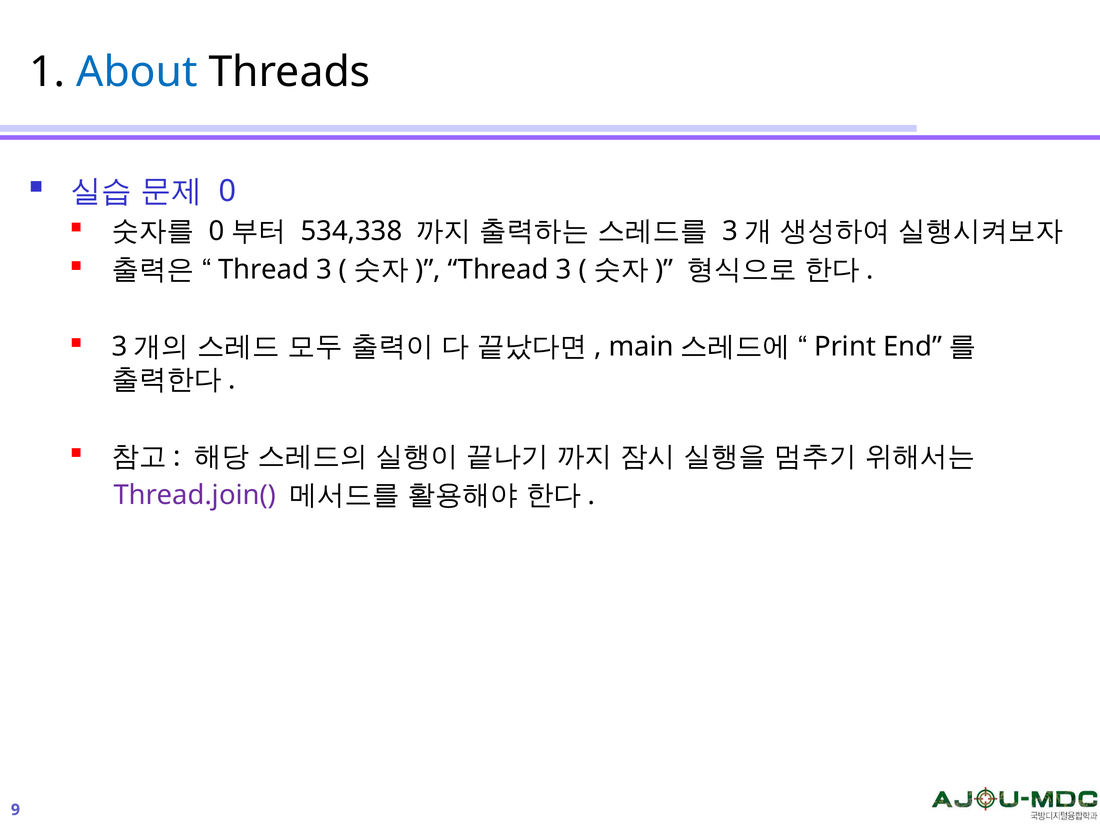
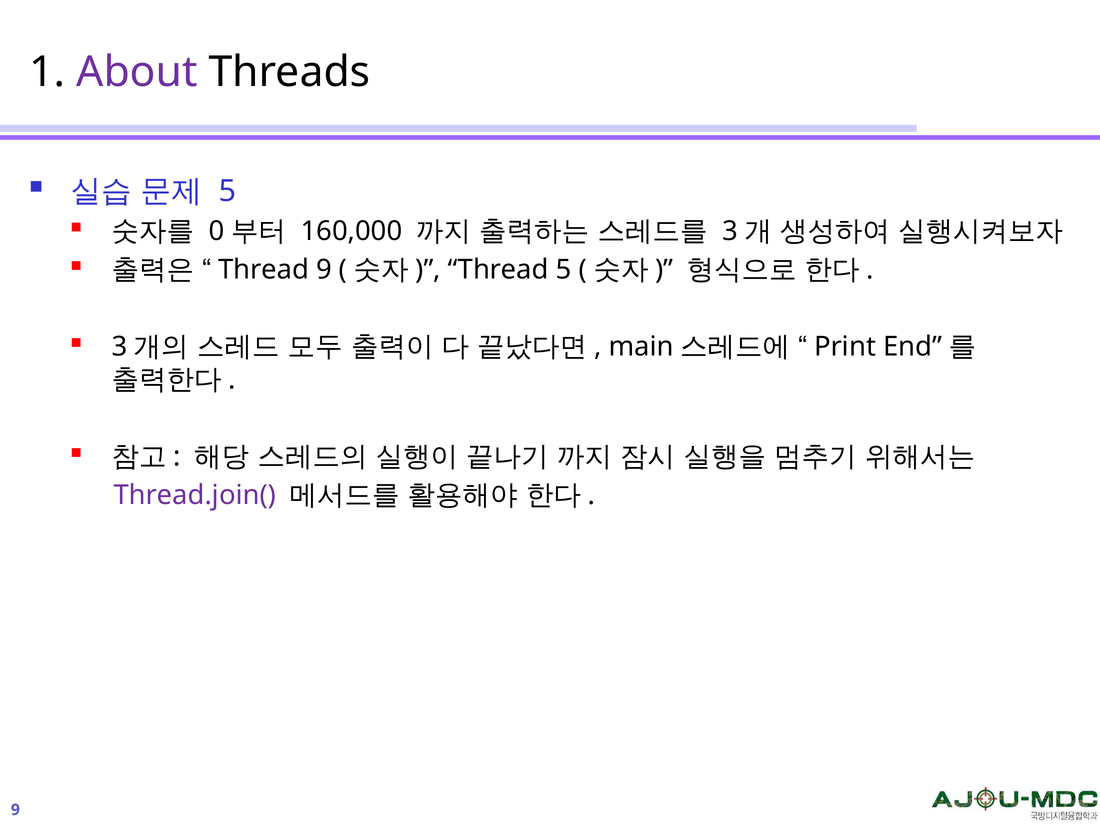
About colour: blue -> purple (137, 72)
0: 0 -> 5 (227, 191)
534,338: 534,338 -> 160,000 (352, 231)
3: 3 -> 9 (324, 270)
3: 3 -> 5 (564, 270)
